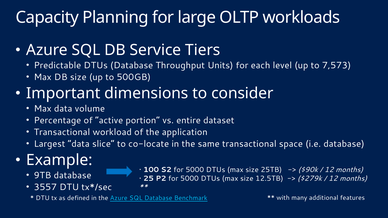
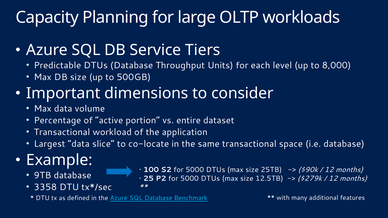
7,573: 7,573 -> 8,000 (337, 65)
3557: 3557 -> 3358 (45, 187)
